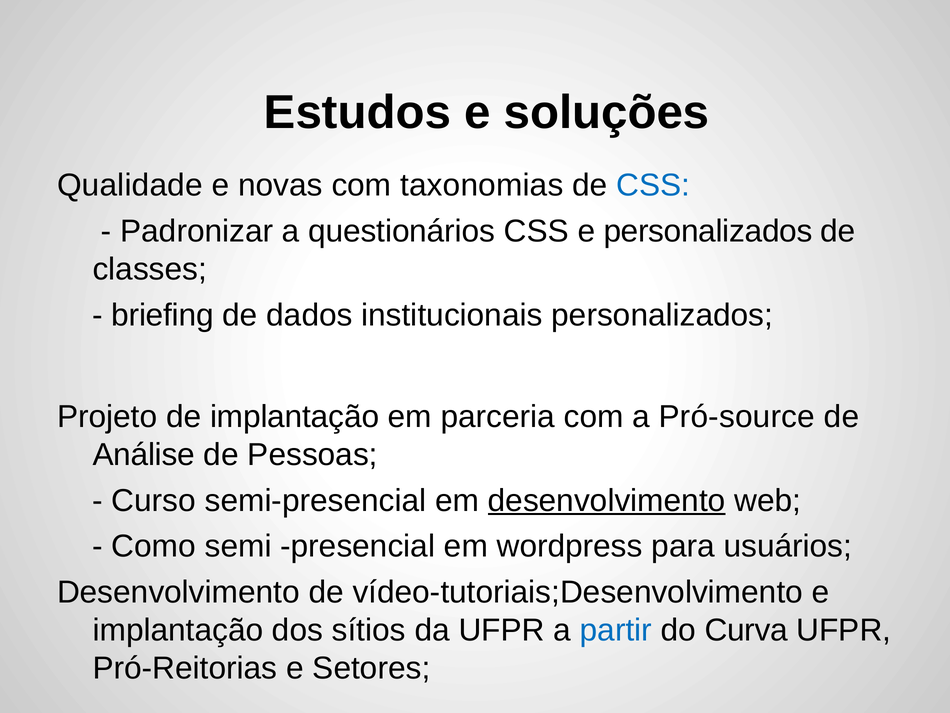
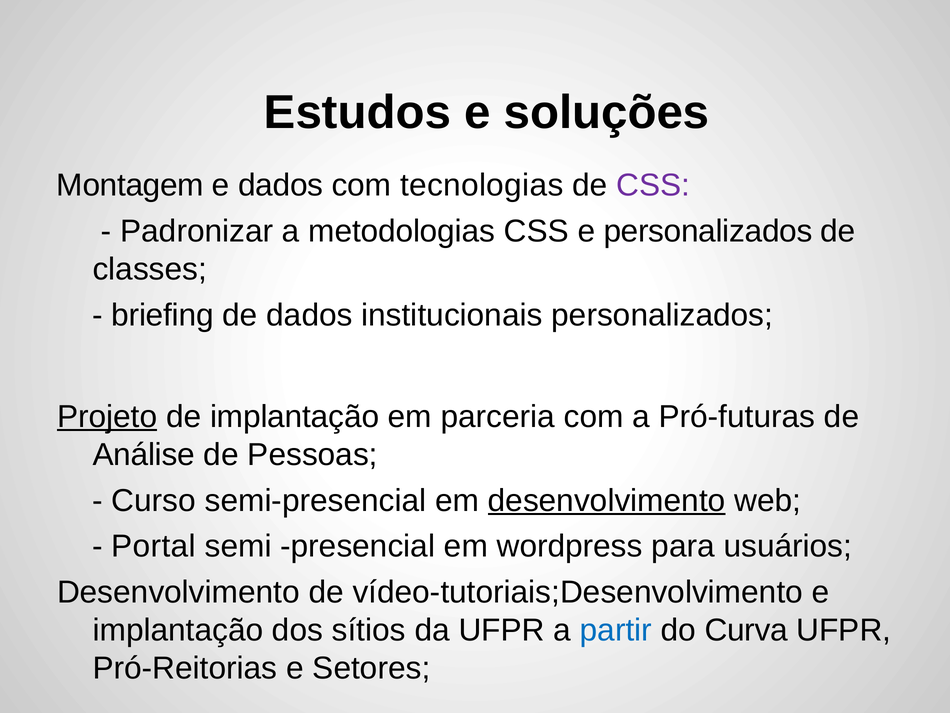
Qualidade: Qualidade -> Montagem (130, 185)
e novas: novas -> dados (281, 185)
taxonomias: taxonomias -> tecnologias (482, 185)
CSS colour: blue -> purple (653, 185)
questionários: questionários -> metodologias (402, 231)
Projeto underline: none -> present (107, 416)
Pró-source: Pró-source -> Pró-futuras (737, 416)
Como: Como -> Portal (154, 546)
